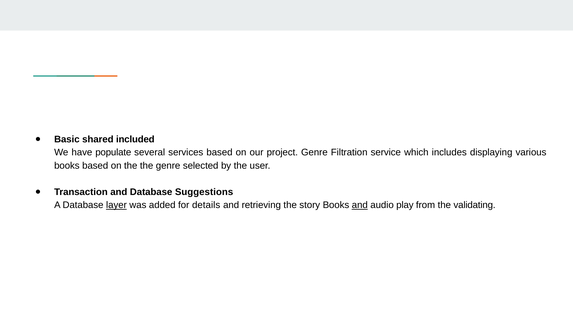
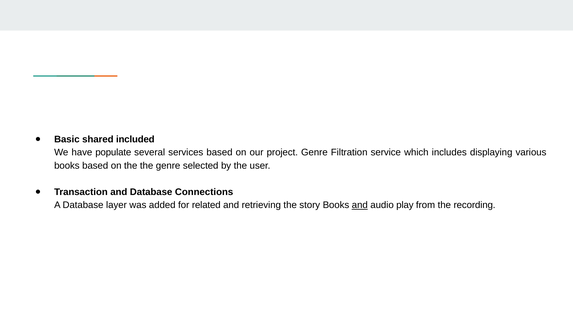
Suggestions: Suggestions -> Connections (204, 192)
layer underline: present -> none (116, 205)
details: details -> related (206, 205)
validating: validating -> recording (475, 205)
